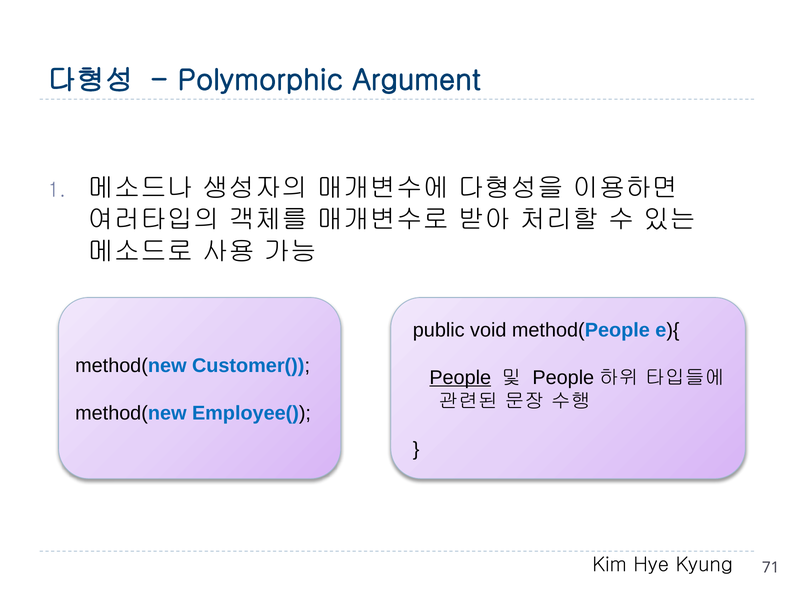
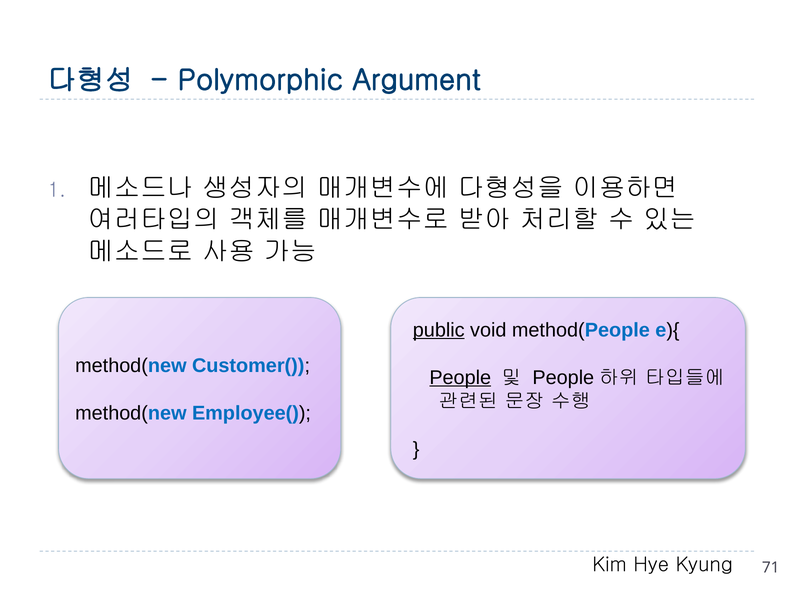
public underline: none -> present (439, 330)
